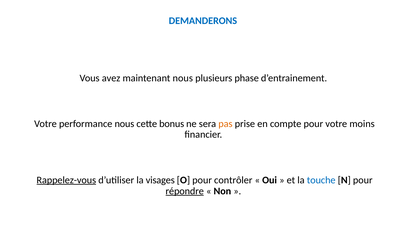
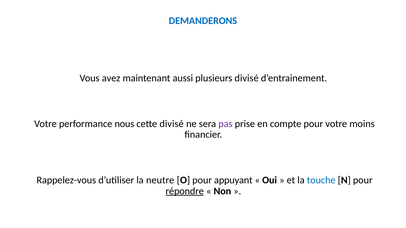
maintenant nous: nous -> aussi (183, 78)
plusieurs phase: phase -> divisé (247, 78)
cette bonus: bonus -> divisé (172, 124)
pas colour: orange -> purple (225, 124)
Rappelez-vous underline: present -> none (66, 180)
visages: visages -> neutre (160, 180)
contrôler: contrôler -> appuyant (233, 180)
